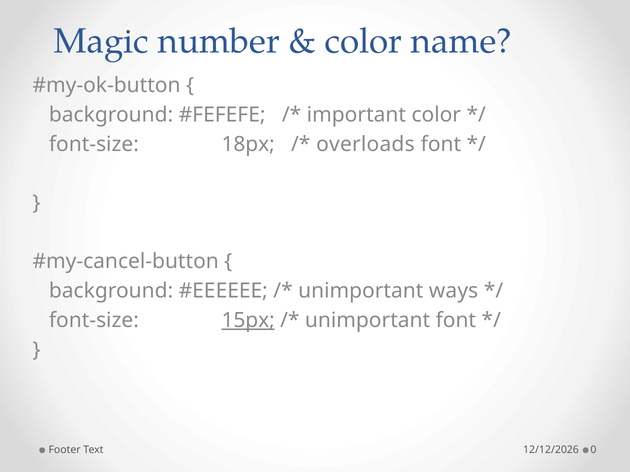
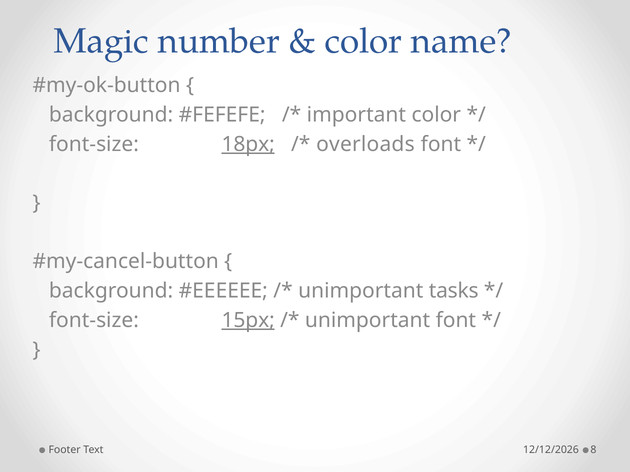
18px underline: none -> present (248, 144)
ways: ways -> tasks (454, 291)
0: 0 -> 8 (593, 450)
